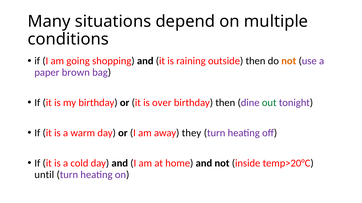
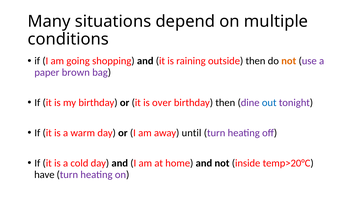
out colour: green -> blue (269, 103)
they: they -> until (192, 133)
until: until -> have (44, 175)
